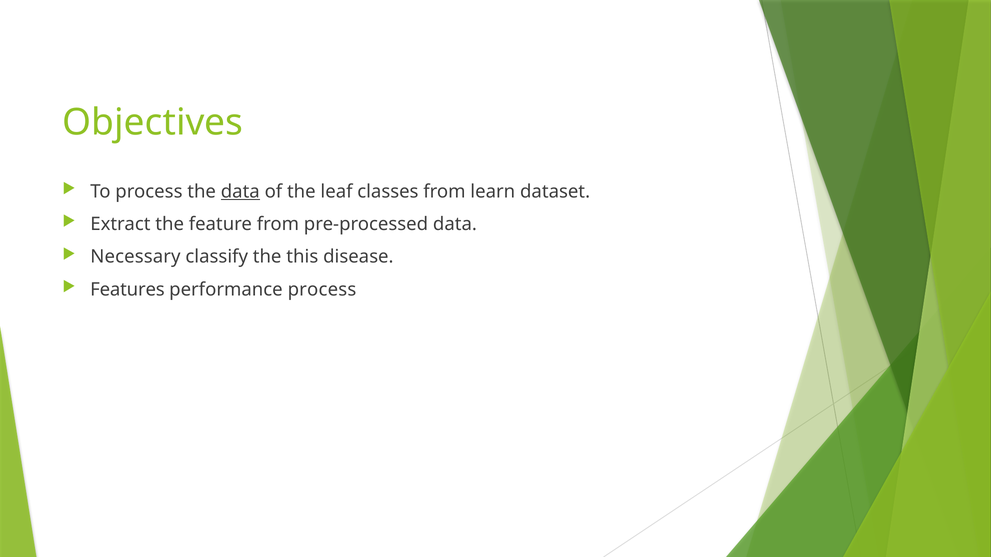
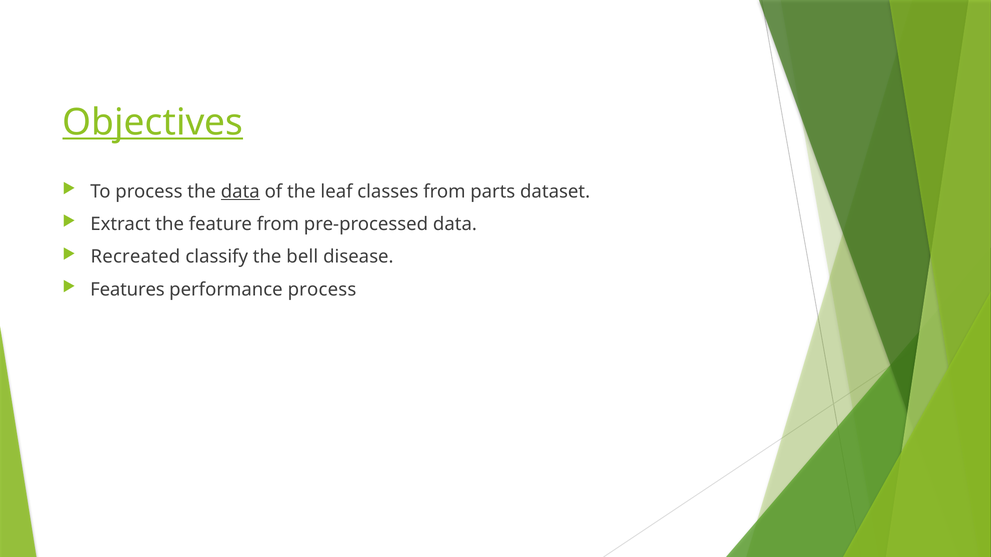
Objectives underline: none -> present (153, 123)
learn: learn -> parts (493, 192)
Necessary: Necessary -> Recreated (135, 257)
this: this -> bell (302, 257)
